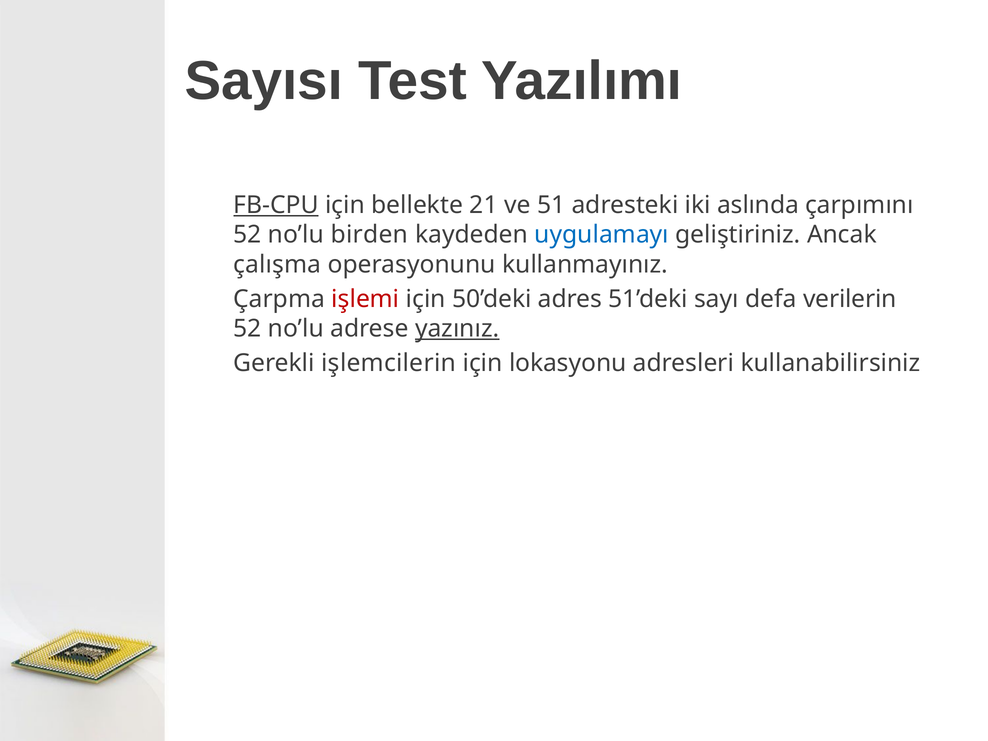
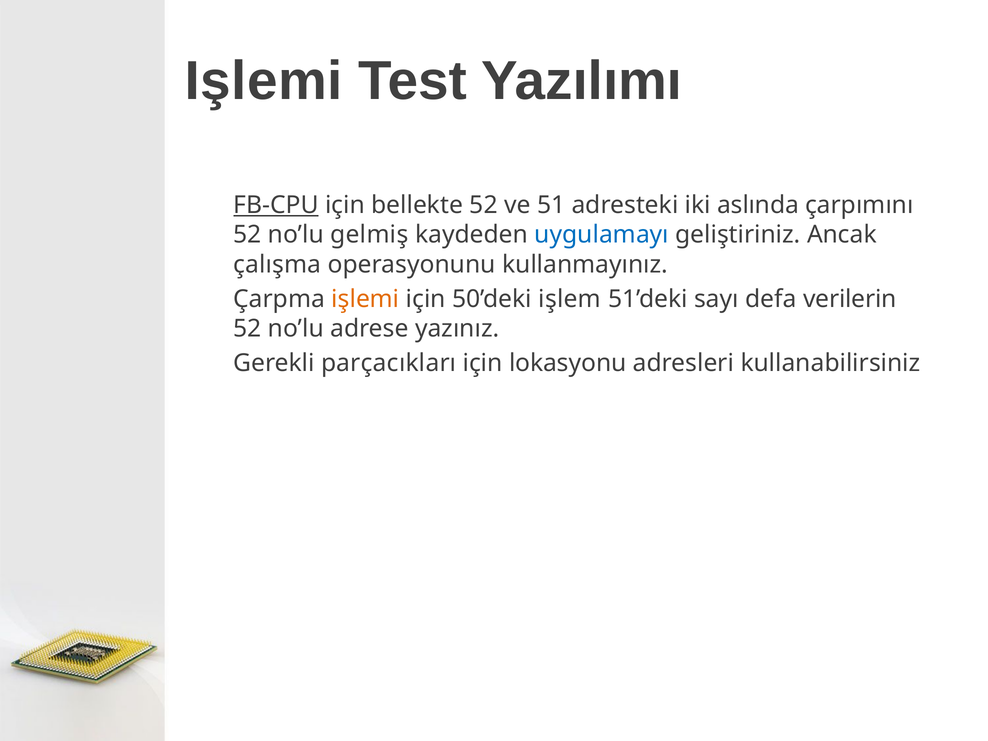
Sayısı: Sayısı -> Işlemi (264, 81)
bellekte 21: 21 -> 52 (484, 205)
birden: birden -> gelmiş (369, 235)
işlemi colour: red -> orange (365, 299)
adres: adres -> işlem (570, 299)
yazınız underline: present -> none (457, 329)
işlemcilerin: işlemcilerin -> parçacıkları (389, 363)
